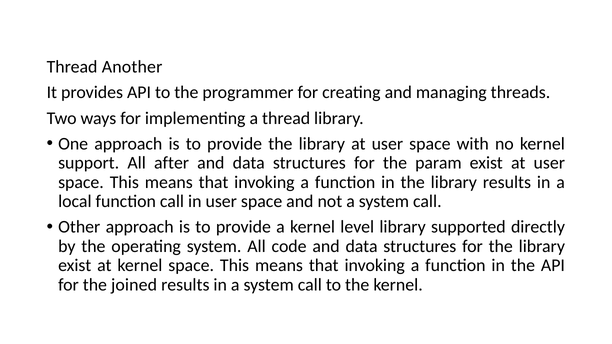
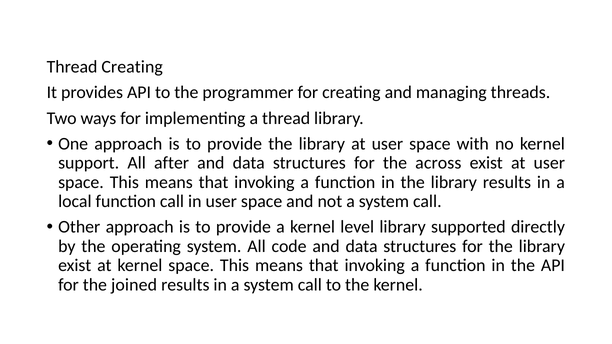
Thread Another: Another -> Creating (132, 67)
param: param -> across (438, 163)
